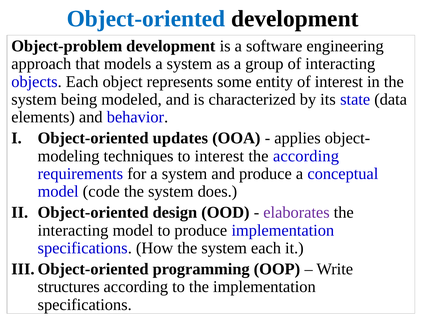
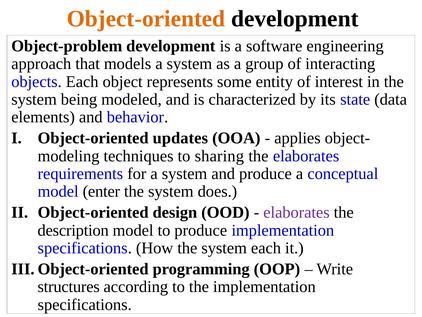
Object-oriented colour: blue -> orange (146, 19)
to interest: interest -> sharing (219, 156)
the according: according -> elaborates (306, 156)
code: code -> enter (101, 191)
interacting: interacting -> description (73, 230)
